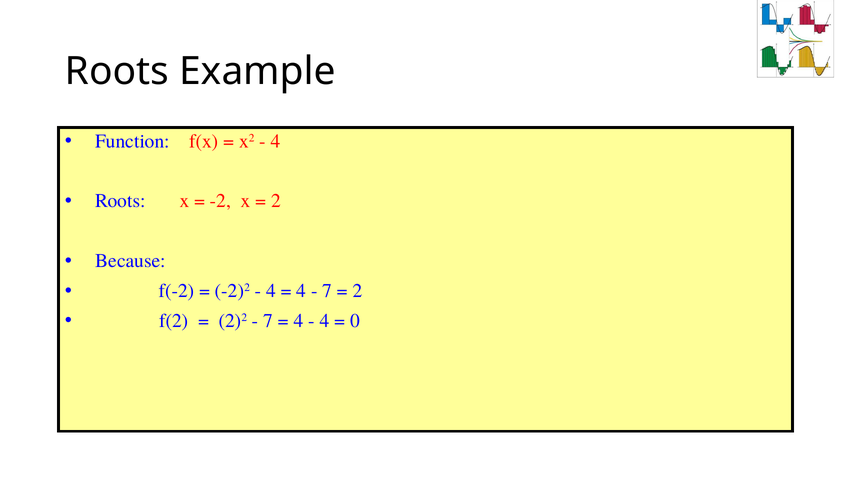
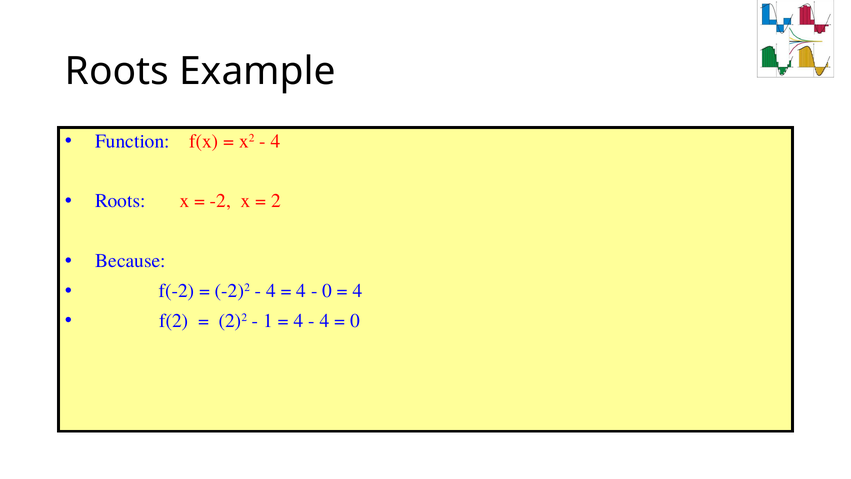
7: 7 -> 0 (327, 291)
2: 2 -> 4 (358, 291)
7: 7 -> 1 (268, 321)
